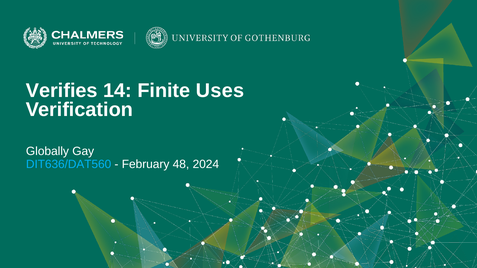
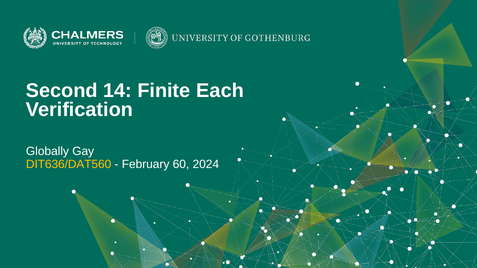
Verifies: Verifies -> Second (62, 91)
Uses: Uses -> Each (220, 91)
DIT636/DAT560 colour: light blue -> yellow (69, 164)
48: 48 -> 60 (181, 164)
